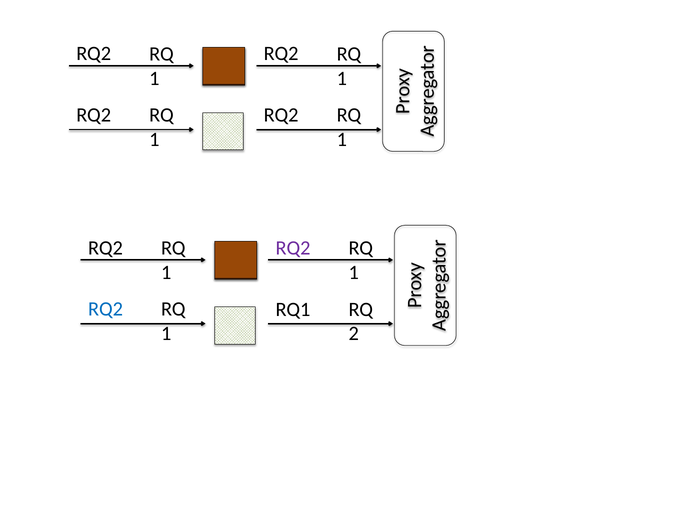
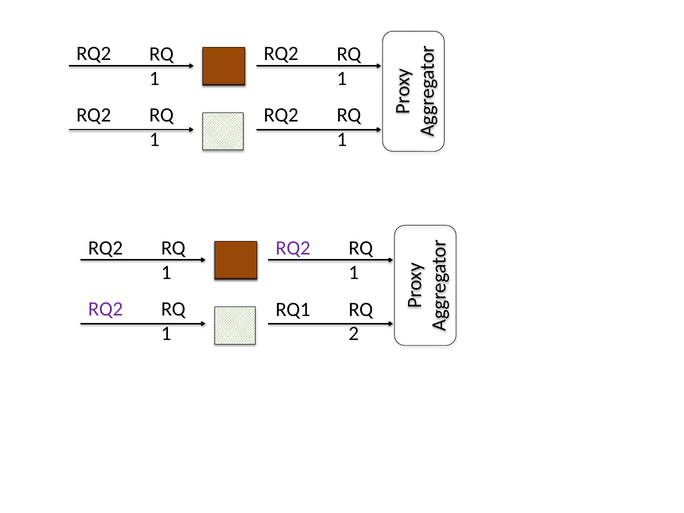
RQ2 colour: blue -> purple (106, 309)
